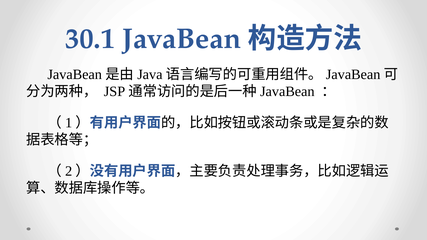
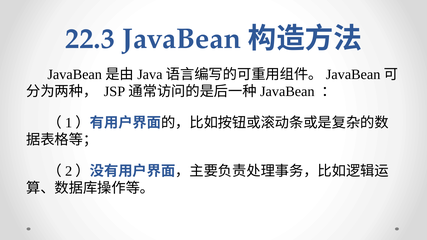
30.1: 30.1 -> 22.3 (90, 39)
